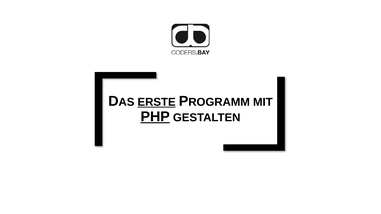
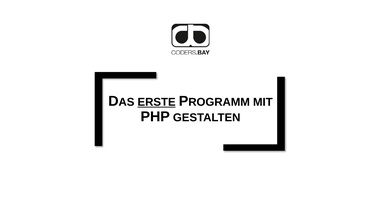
PHP underline: present -> none (155, 117)
